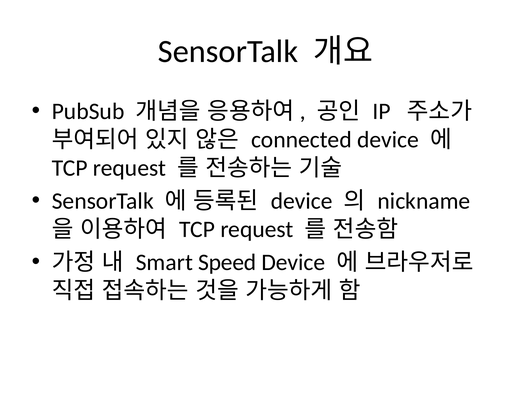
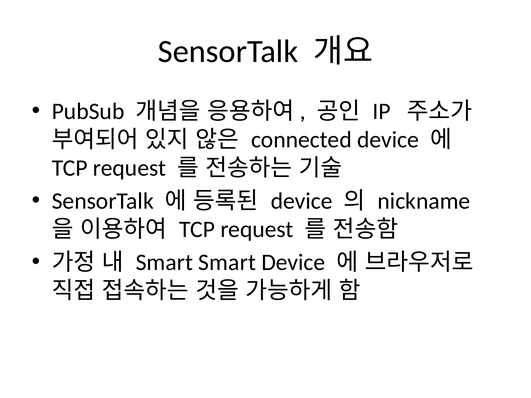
Smart Speed: Speed -> Smart (227, 262)
